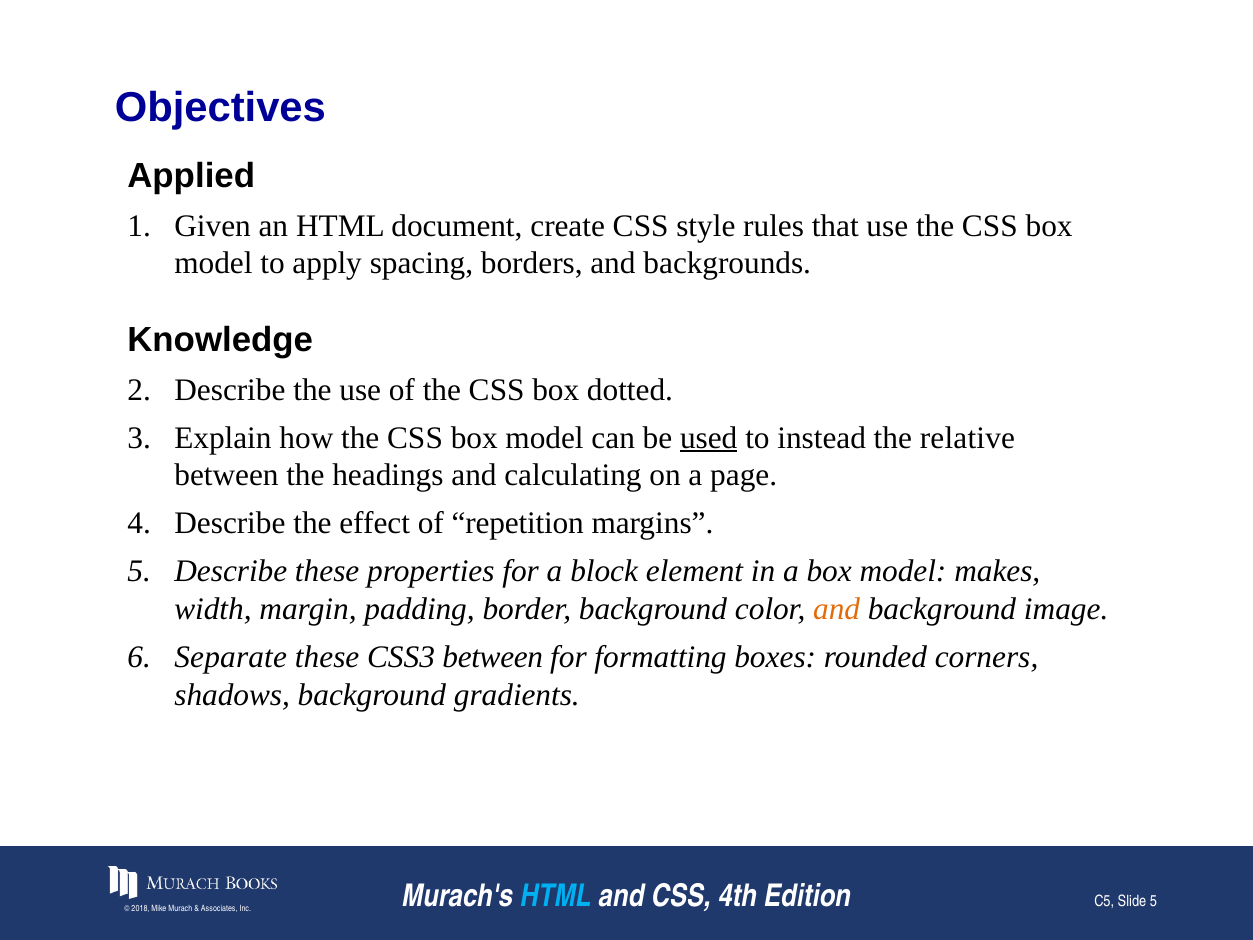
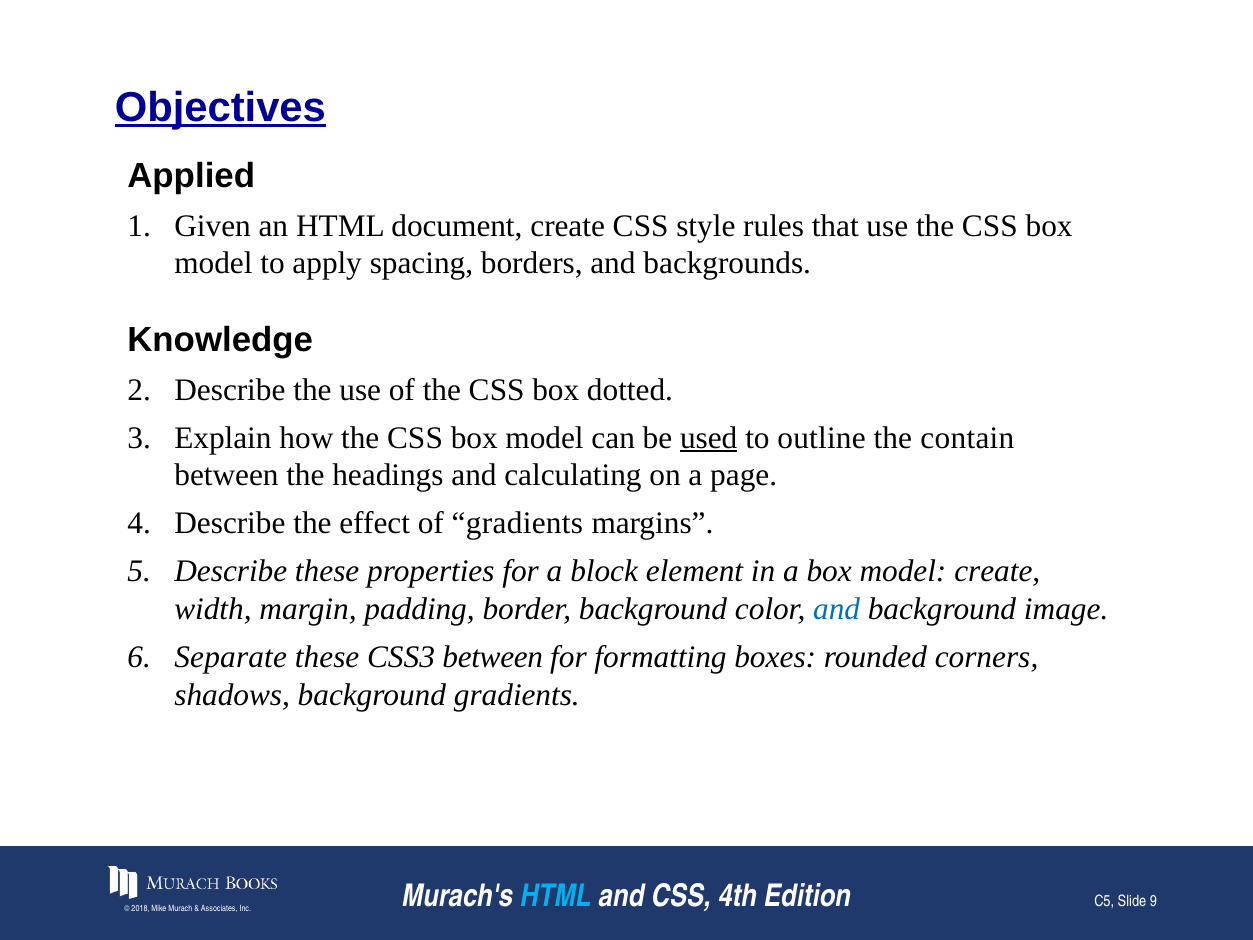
Objectives underline: none -> present (220, 107)
instead: instead -> outline (822, 438)
relative: relative -> contain (967, 438)
of repetition: repetition -> gradients (517, 523)
model makes: makes -> create (997, 571)
and colour: orange -> blue (837, 609)
Slide 5: 5 -> 9 (1153, 902)
